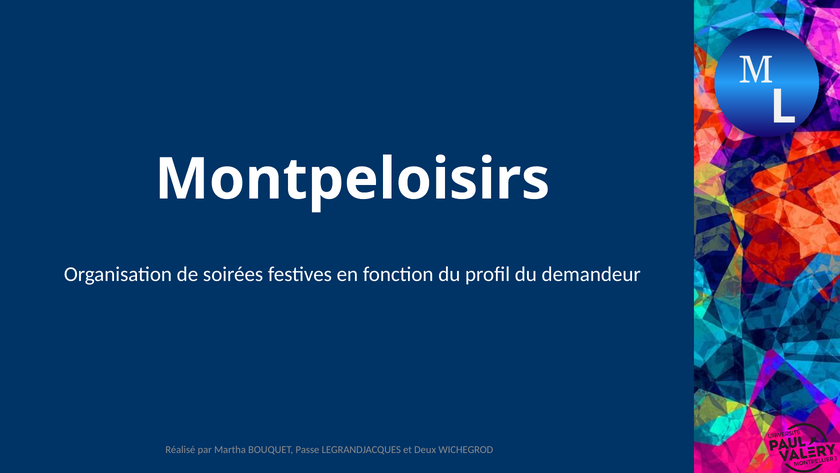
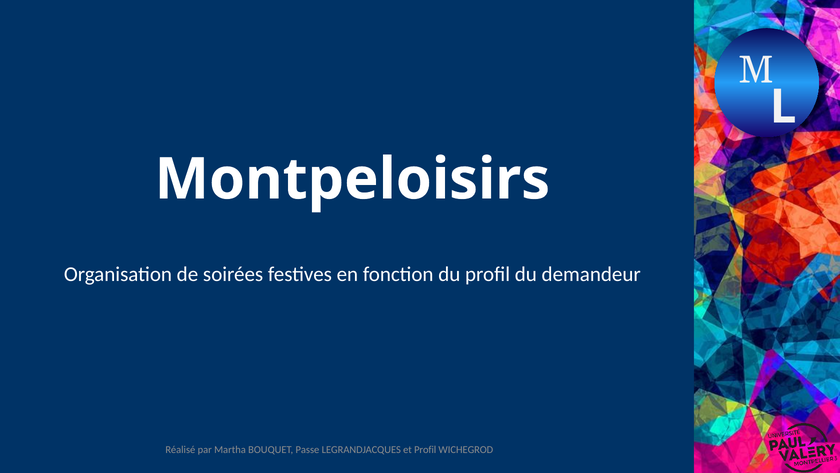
et Deux: Deux -> Profil (425, 449)
